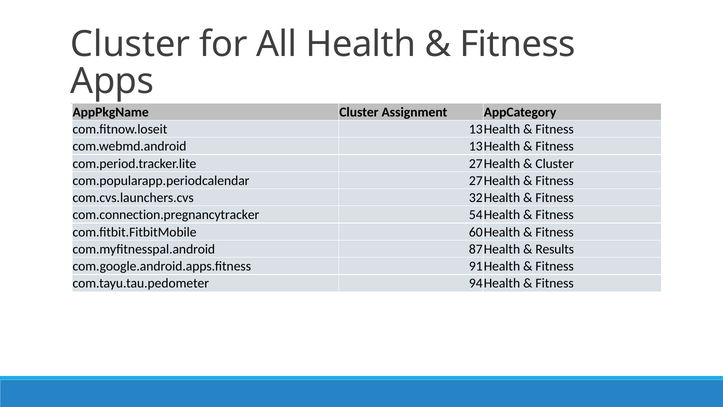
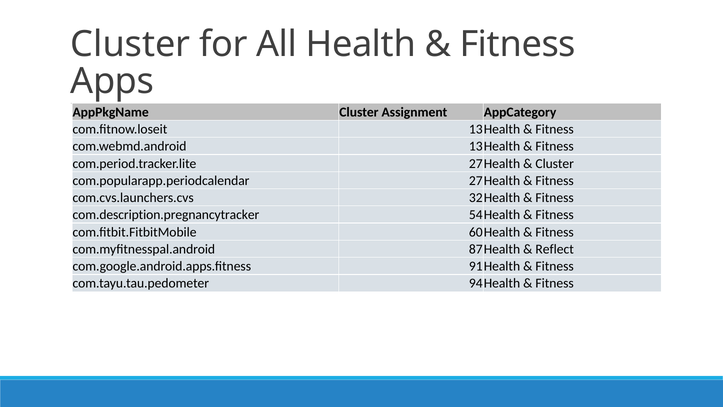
com.connection.pregnancytracker: com.connection.pregnancytracker -> com.description.pregnancytracker (166, 215)
Results: Results -> Reflect (555, 249)
